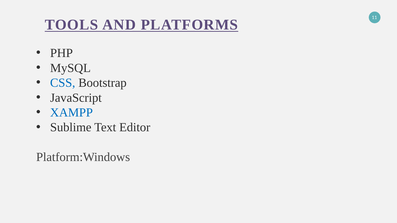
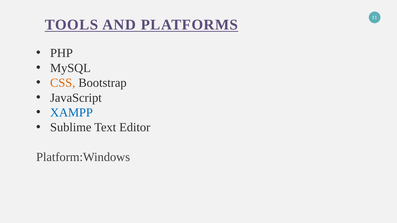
CSS colour: blue -> orange (63, 83)
